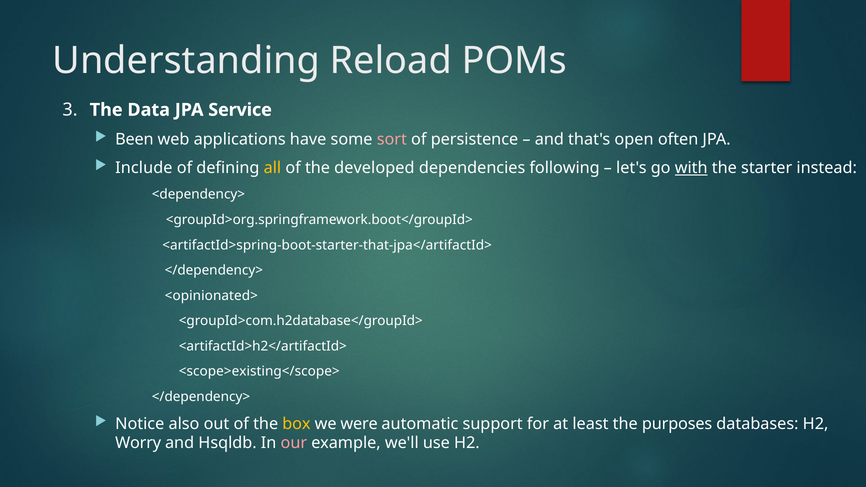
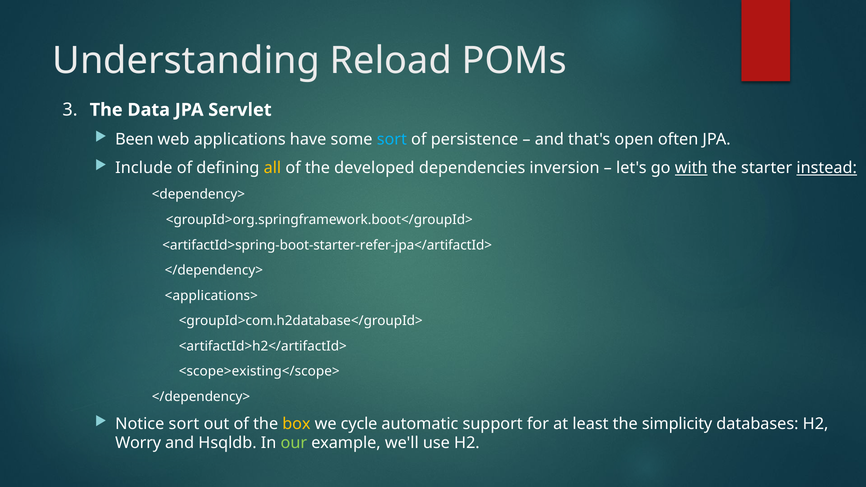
Service: Service -> Servlet (240, 110)
sort colour: pink -> light blue (392, 139)
following: following -> inversion (565, 168)
instead underline: none -> present (827, 168)
<artifactId>spring-boot-starter-that-jpa</artifactId>: <artifactId>spring-boot-starter-that-jpa</artifactId> -> <artifactId>spring-boot-starter-refer-jpa</artifactId> (327, 245)
<opinionated>: <opinionated> -> <applications> (211, 296)
Notice also: also -> sort (184, 424)
were: were -> cycle (359, 424)
purposes: purposes -> simplicity (677, 424)
our colour: pink -> light green (294, 443)
